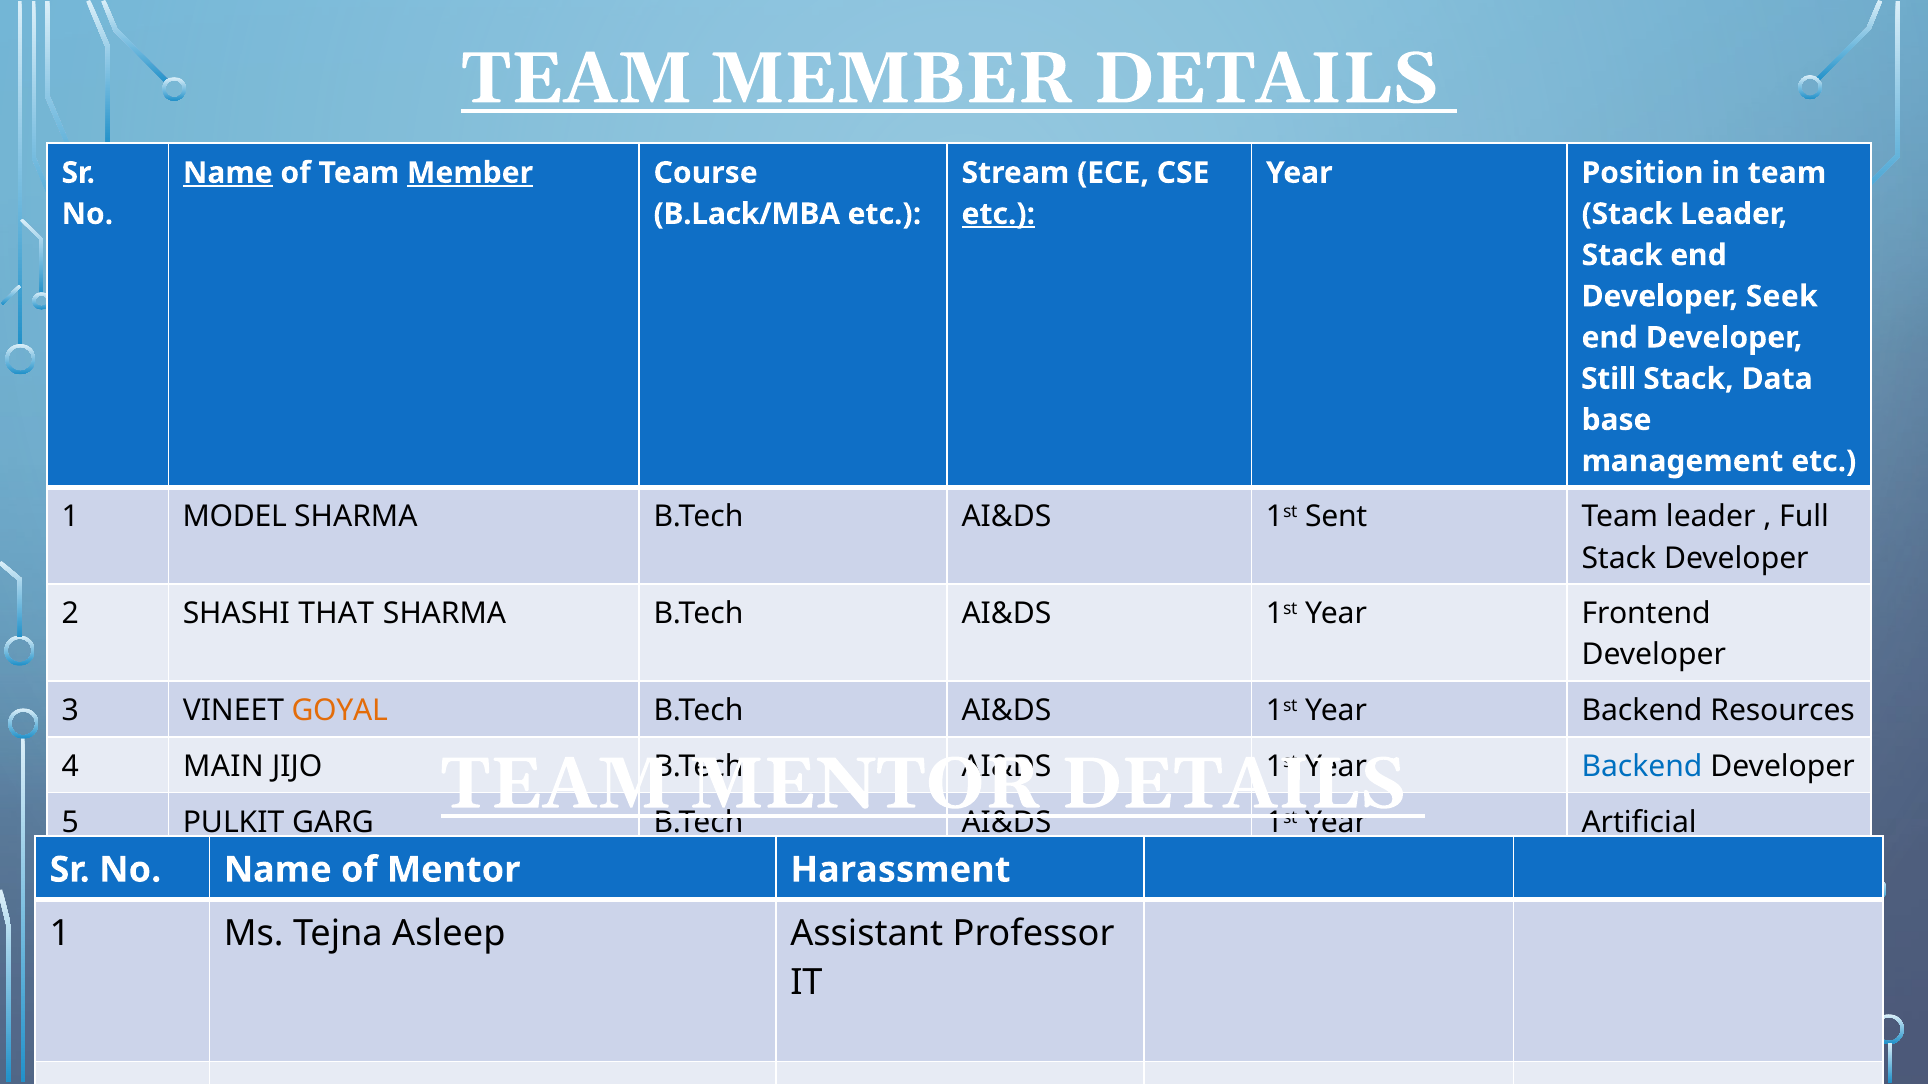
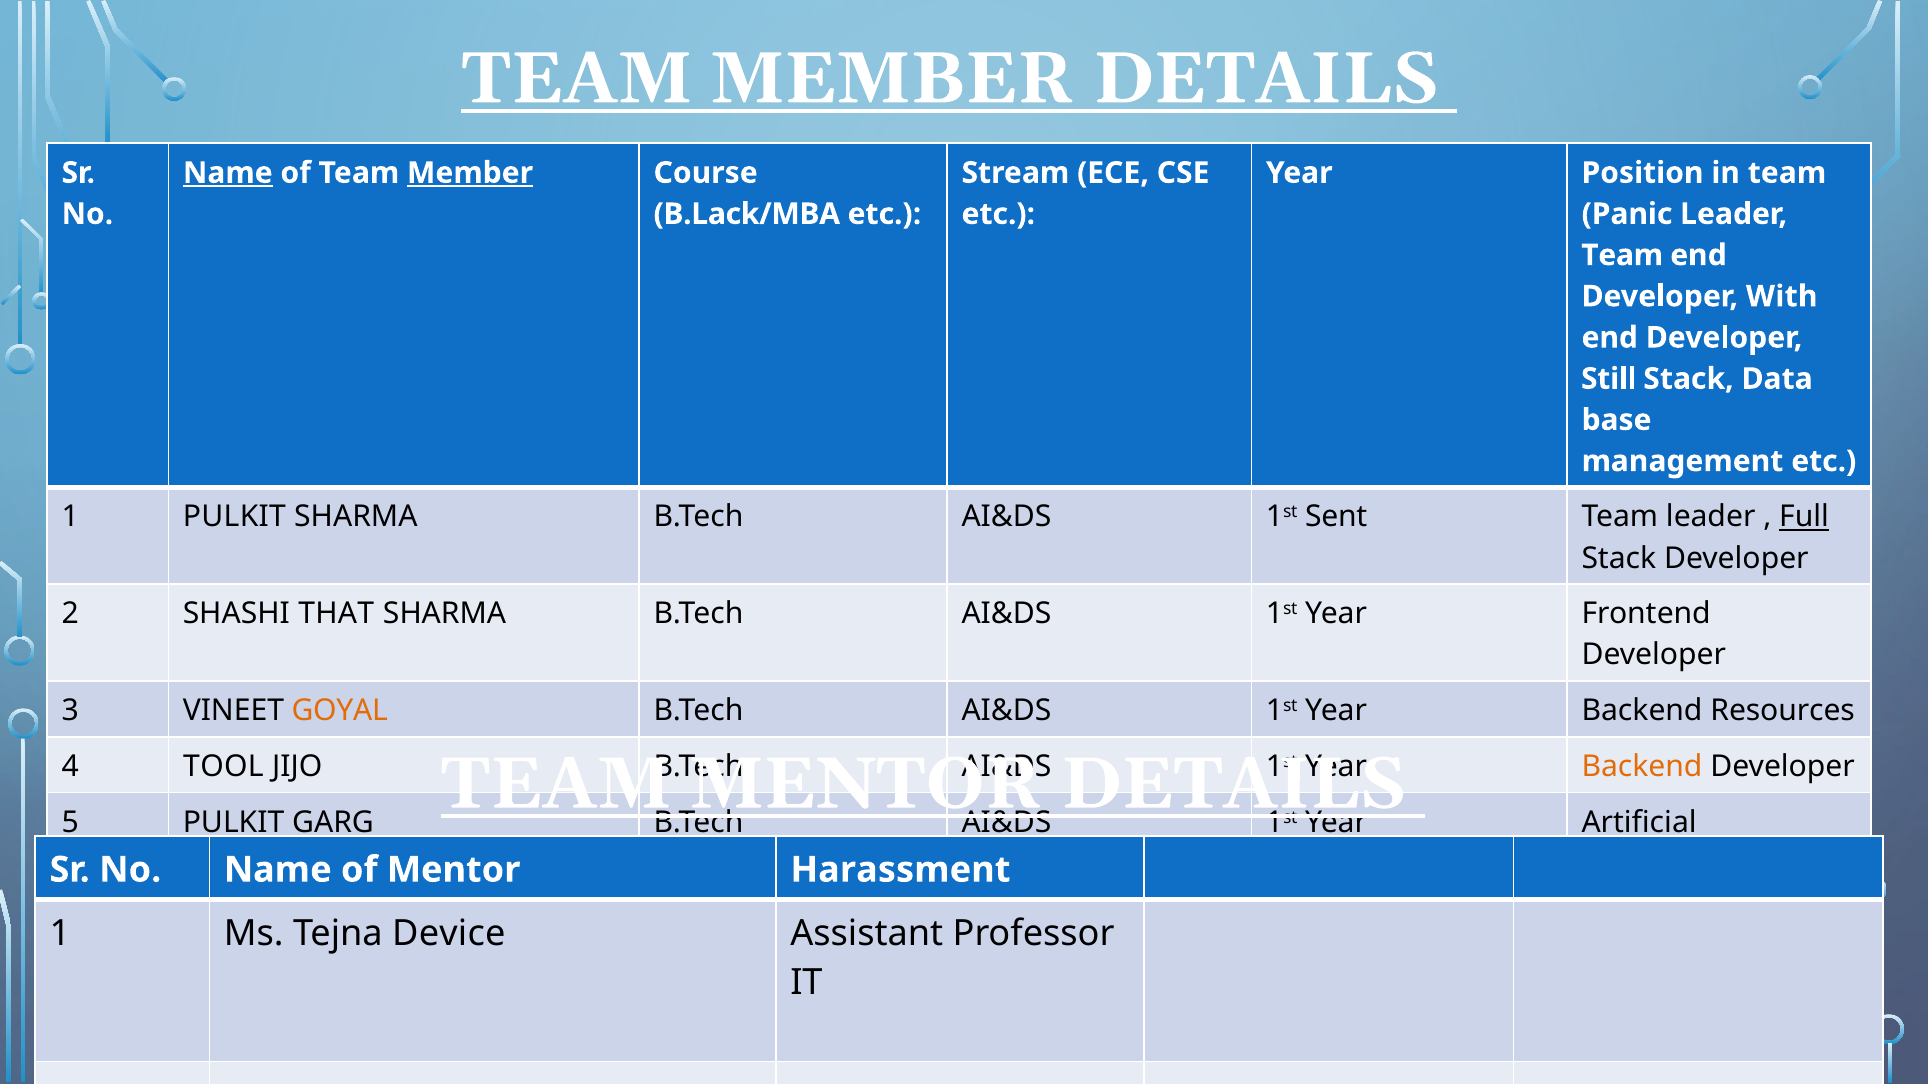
etc underline: present -> none (998, 214)
Stack: Stack -> Panic (1627, 214)
Stack: Stack -> Team (1622, 255)
Seek: Seek -> With (1782, 297)
1 MODEL: MODEL -> PULKIT (234, 517)
Full underline: none -> present (1804, 517)
MAIN: MAIN -> TOOL (223, 767)
Backend colour: blue -> orange (1642, 767)
Asleep: Asleep -> Device (449, 934)
